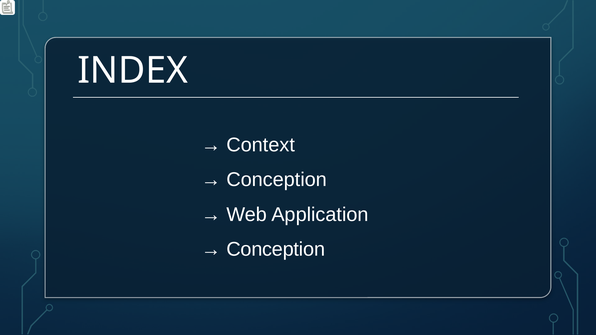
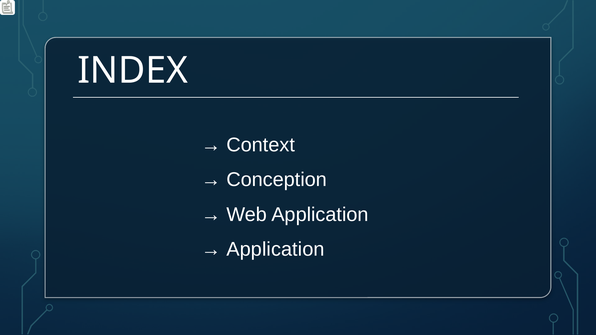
Conception: Conception -> Application (276, 250)
